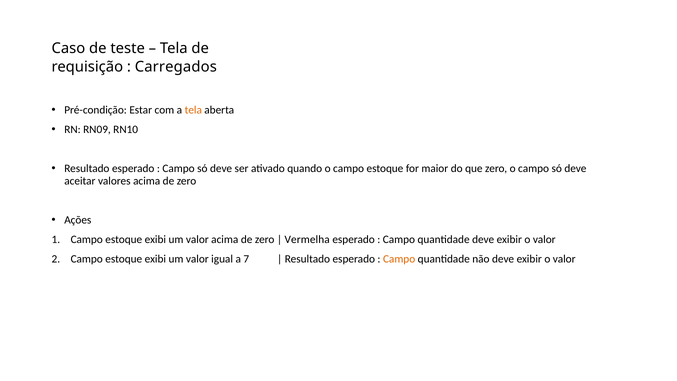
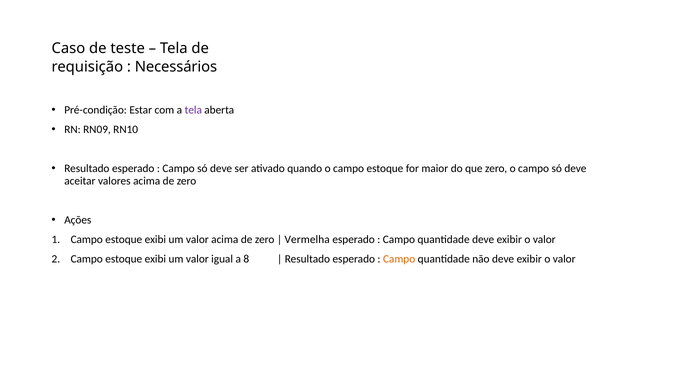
Carregados: Carregados -> Necessários (176, 67)
tela colour: orange -> purple (193, 110)
7: 7 -> 8 (246, 259)
